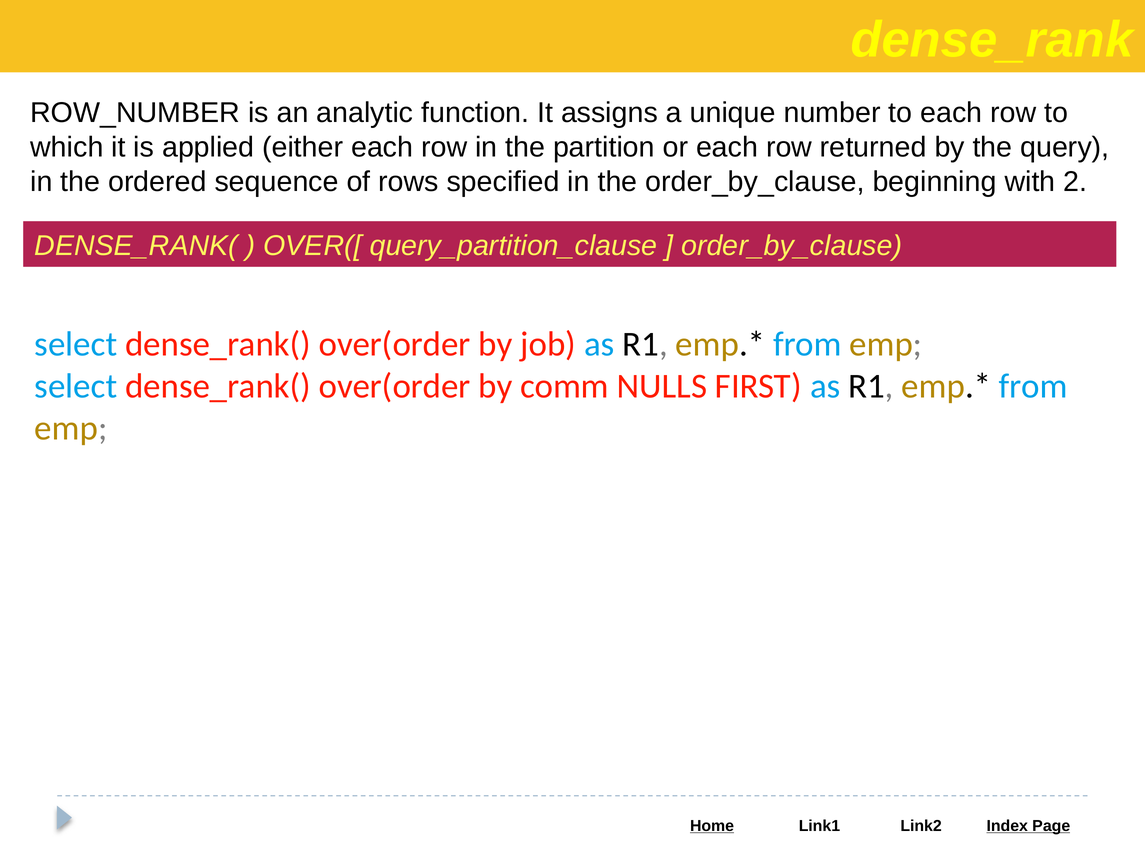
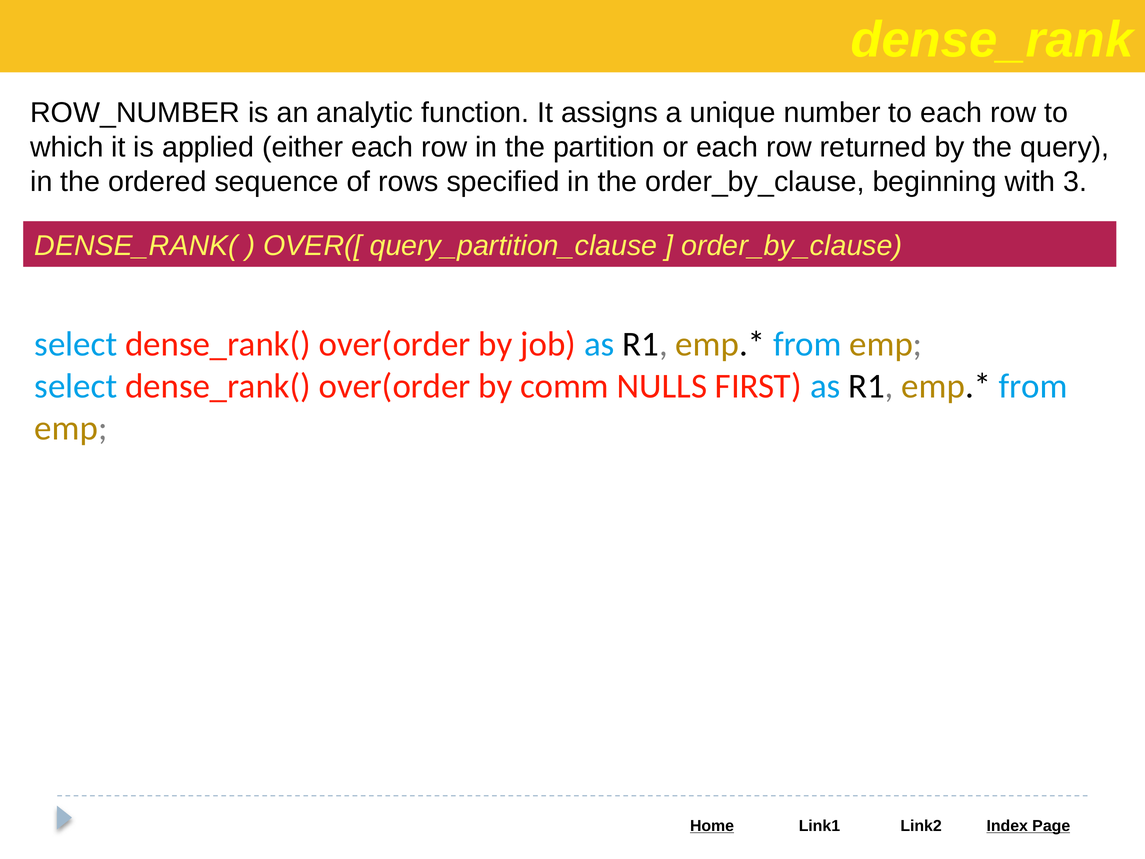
2: 2 -> 3 (1075, 182)
